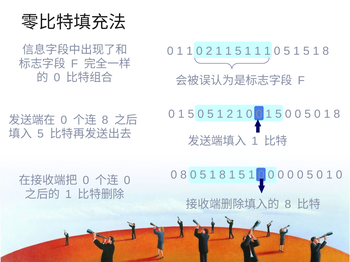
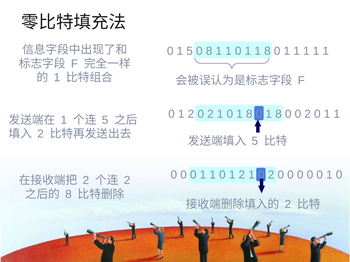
0 1 1: 1 -> 5 (190, 51)
0 2: 2 -> 8 (209, 51)
5: 5 -> 0 (238, 51)
1 1 1: 1 -> 8 (267, 51)
5: 5 -> 1 (287, 51)
5: 5 -> 1 (306, 51)
8: 8 -> 1 (326, 51)
0: 0 -> 1 (57, 78)
5: 5 -> 2 (191, 114)
5: 5 -> 2 (210, 114)
2: 2 -> 0 (230, 114)
0: 0 -> 8 (249, 114)
5: 5 -> 8 (278, 114)
5: 5 -> 2 (308, 114)
8: 8 -> 1 (337, 114)
0: 0 -> 1 (64, 120)
8: 8 -> 5 (105, 120)
5: 5 -> 2 (41, 134)
1: 1 -> 5 (255, 141)
8: 8 -> 0 (184, 175)
5: 5 -> 1 (203, 175)
8: 8 -> 0 (222, 175)
5: 5 -> 2 (242, 175)
0: 0 -> 2 (271, 175)
5: 5 -> 0 (310, 175)
0: 0 -> 2 (86, 181)
0: 0 -> 2 (127, 181)
1: 1 -> 8 (68, 195)
8: 8 -> 2 (288, 205)
